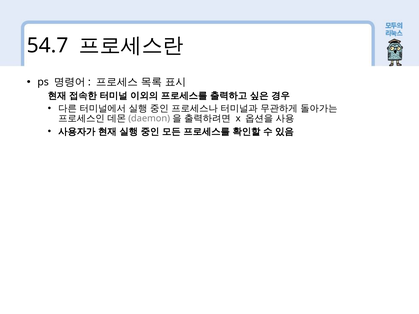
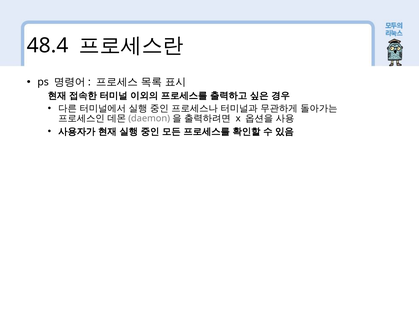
54.7: 54.7 -> 48.4 (48, 46)
